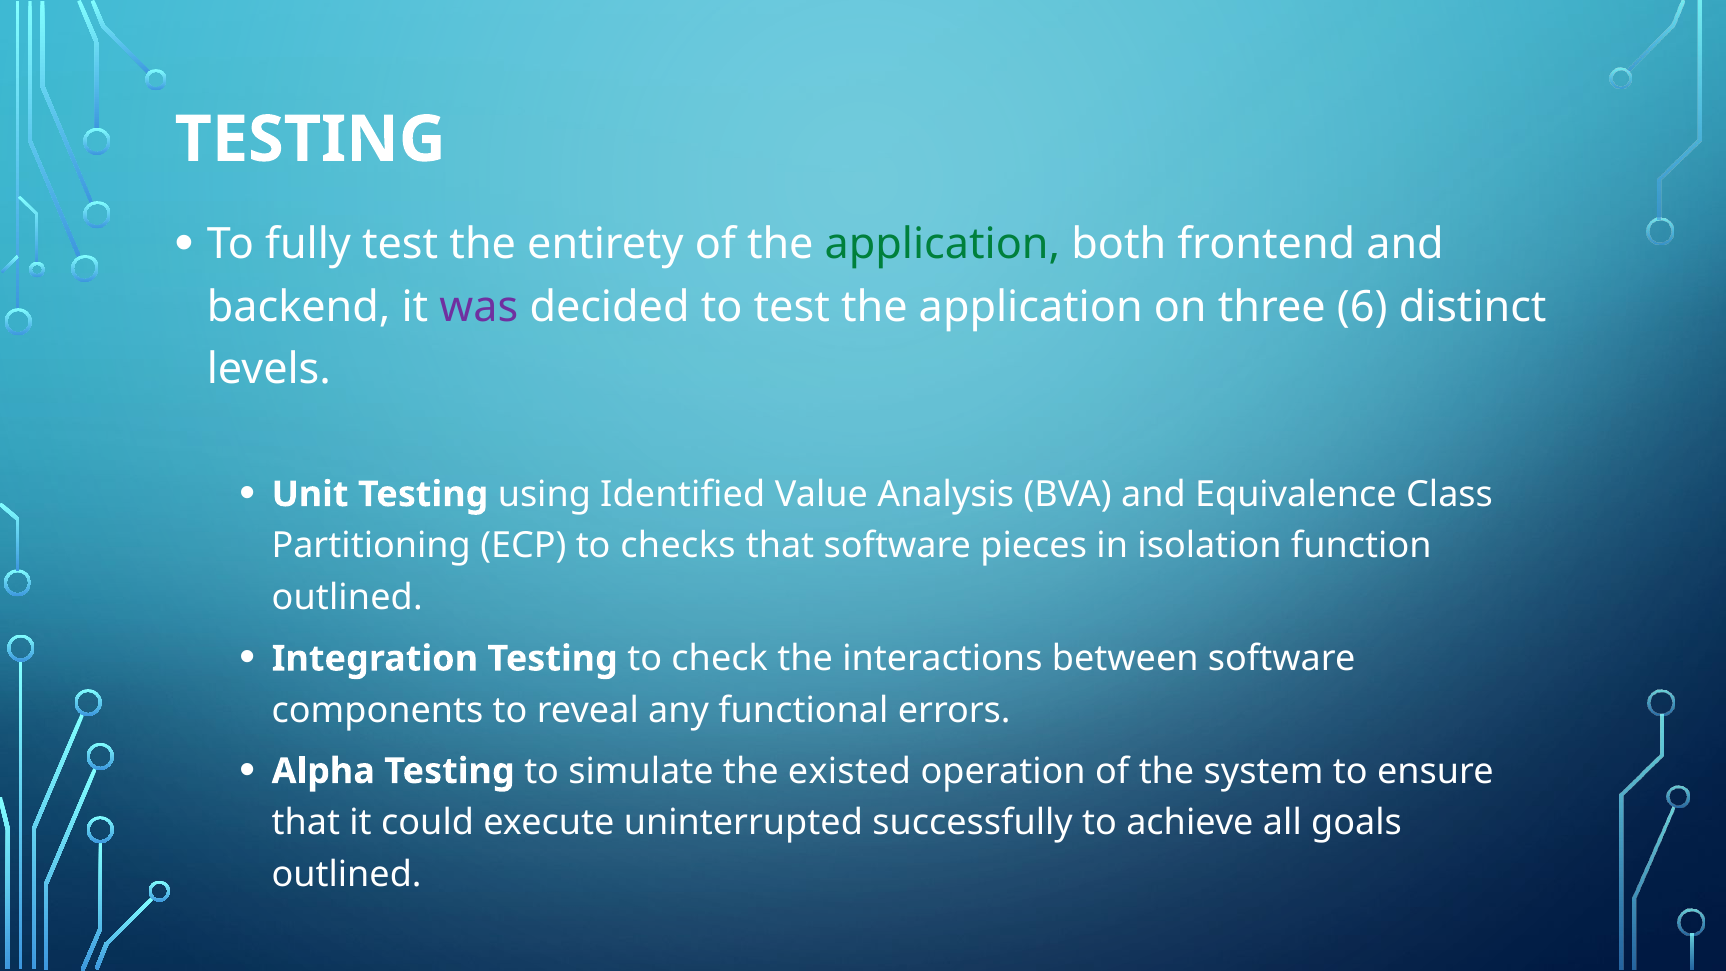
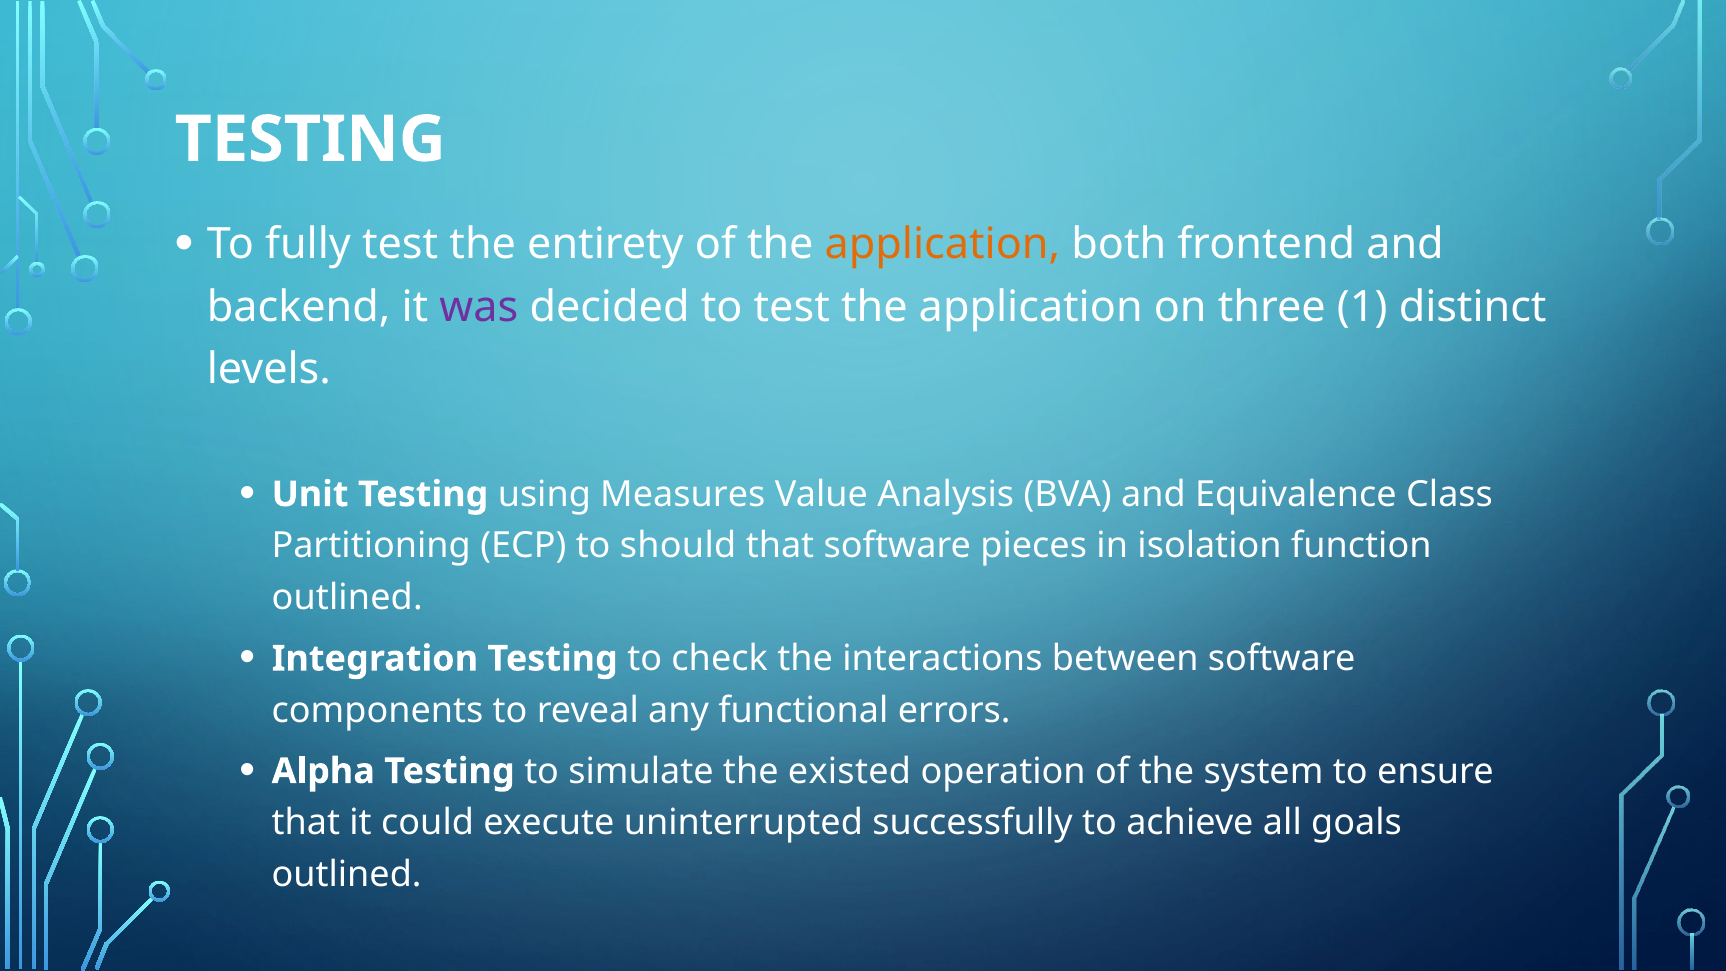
application colour: green -> orange (942, 245)
6: 6 -> 1 (1362, 307)
Identified: Identified -> Measures (683, 494)
checks: checks -> should (678, 546)
